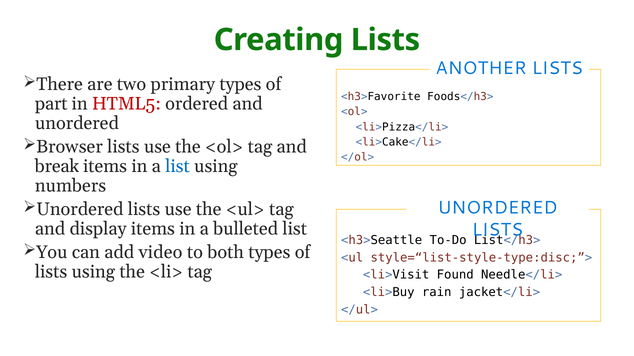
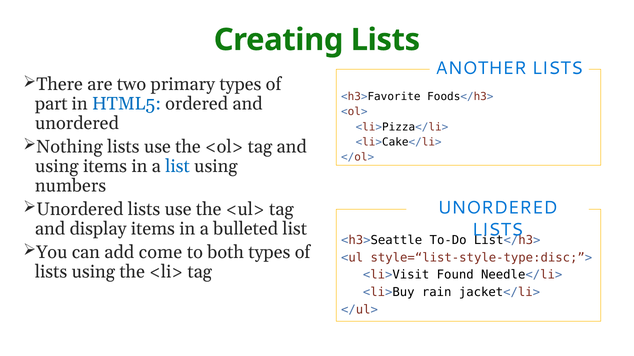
HTML5 colour: red -> blue (126, 104)
Browser: Browser -> Nothing (69, 147)
break: break -> using (57, 166)
video: video -> come (161, 253)
